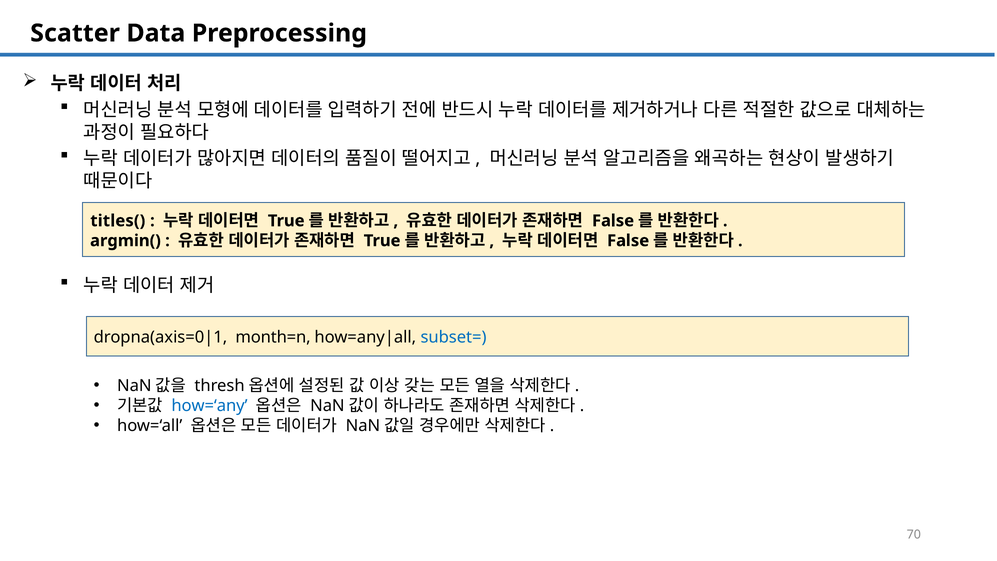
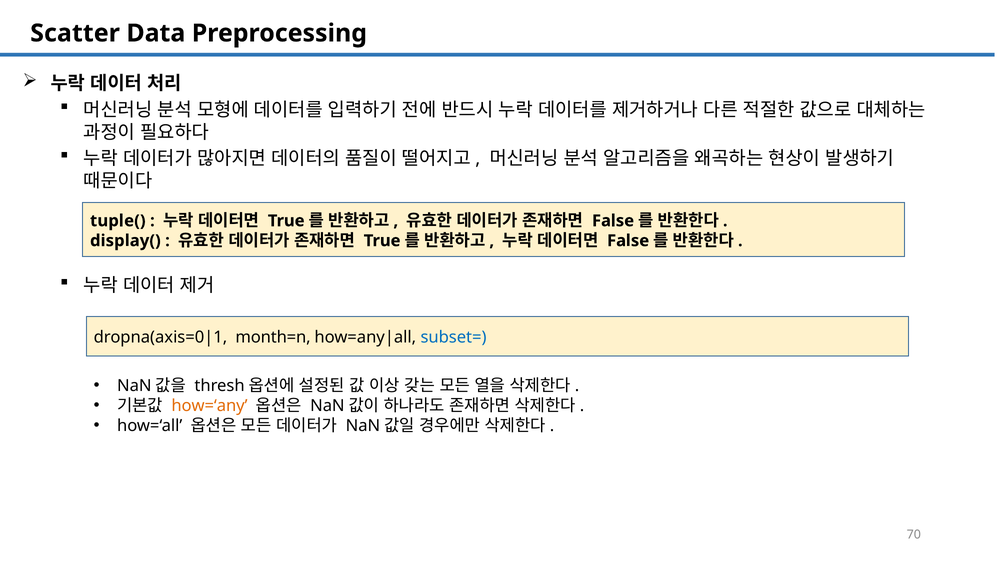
titles(: titles( -> tuple( (118, 221)
argmin(: argmin( -> display( (125, 241)
how=‘any colour: blue -> orange (209, 406)
